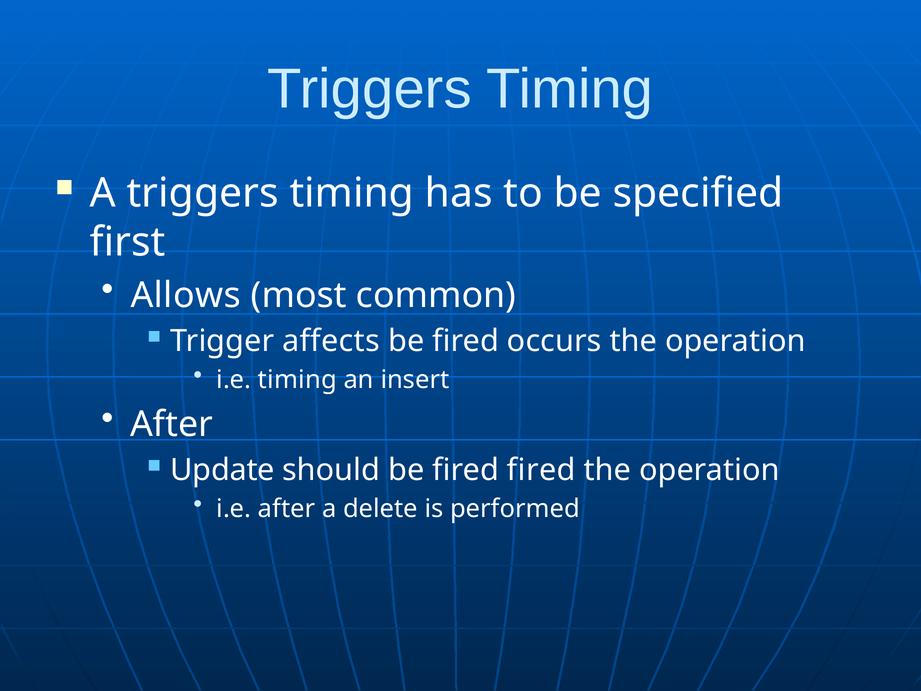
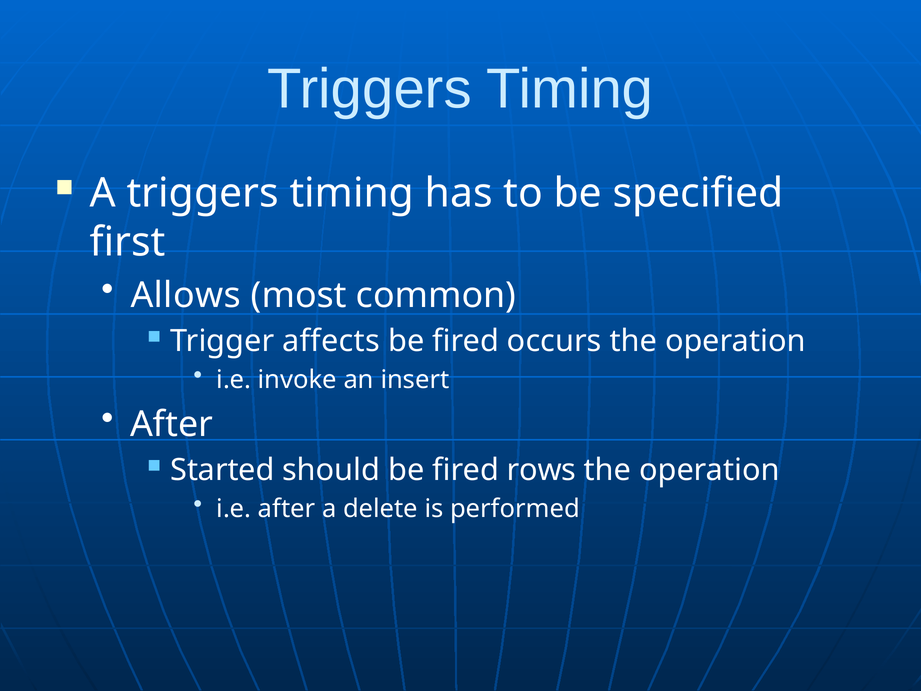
i.e timing: timing -> invoke (297, 379)
Update: Update -> Started (222, 470)
fired fired: fired -> rows (542, 470)
